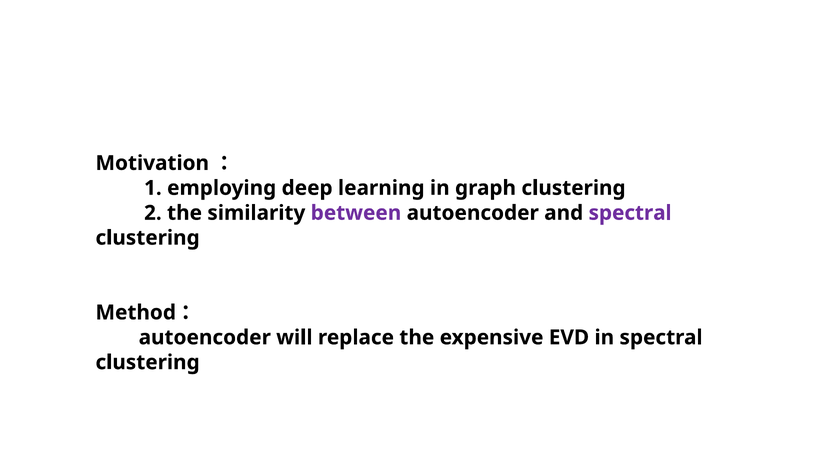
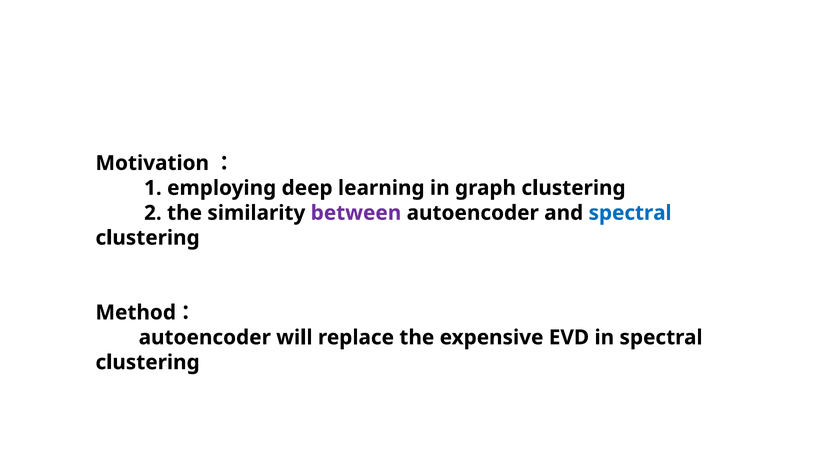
spectral colour: purple -> blue (630, 213)
